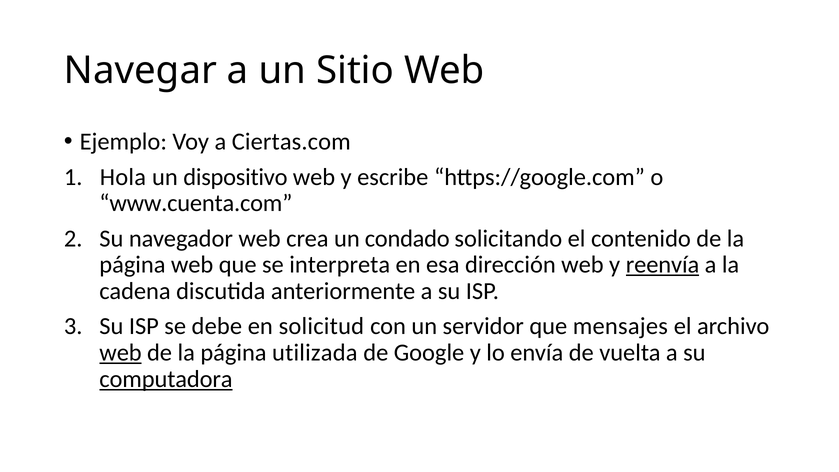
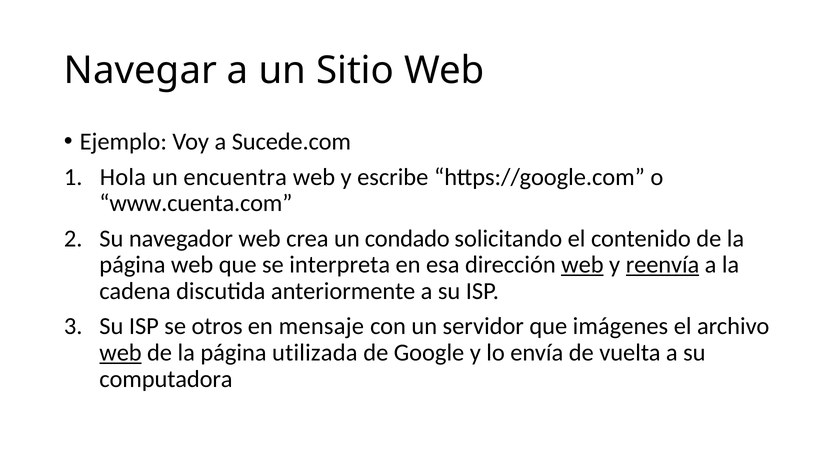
Ciertas.com: Ciertas.com -> Sucede.com (291, 142)
dispositivo: dispositivo -> encuentra (235, 177)
web underline: none -> present (582, 265)
debe: debe -> otros (217, 326)
solicitud: solicitud -> mensaje (321, 326)
mensajes: mensajes -> imágenes (620, 326)
computadora underline: present -> none (166, 379)
